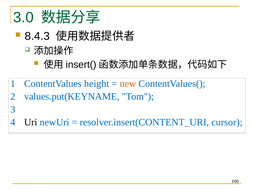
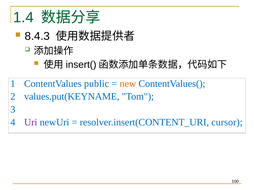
3.0: 3.0 -> 1.4 (23, 18)
height: height -> public (97, 84)
Uri colour: black -> purple (31, 123)
